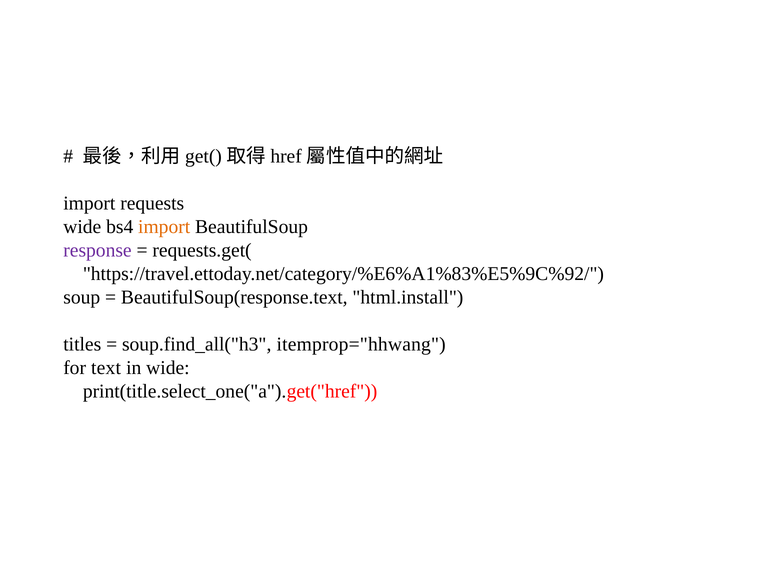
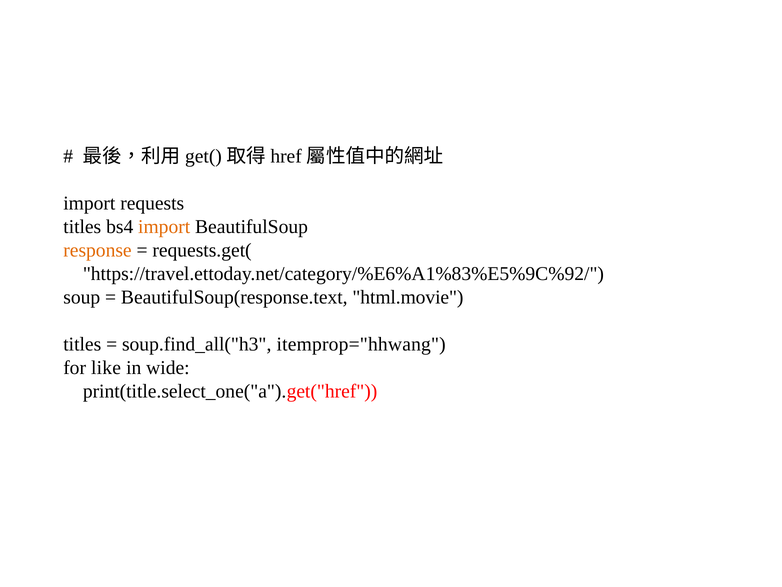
wide: wide -> titles (82, 227)
response colour: purple -> orange (98, 250)
html.install: html.install -> html.movie (408, 297)
text: text -> like (106, 367)
